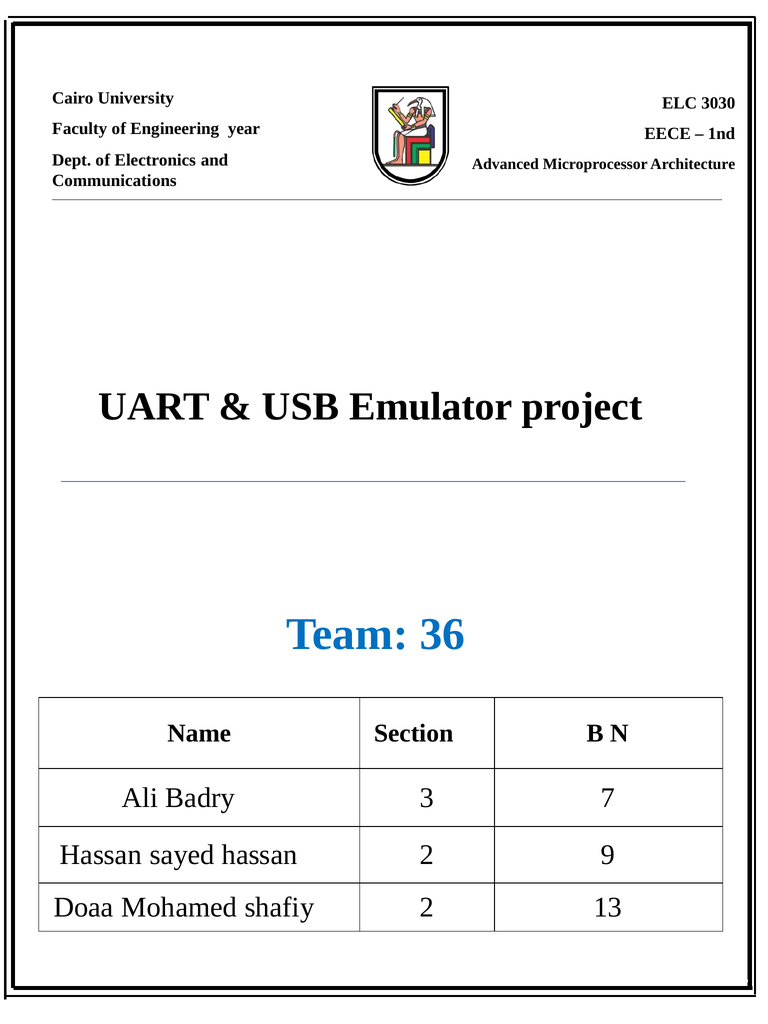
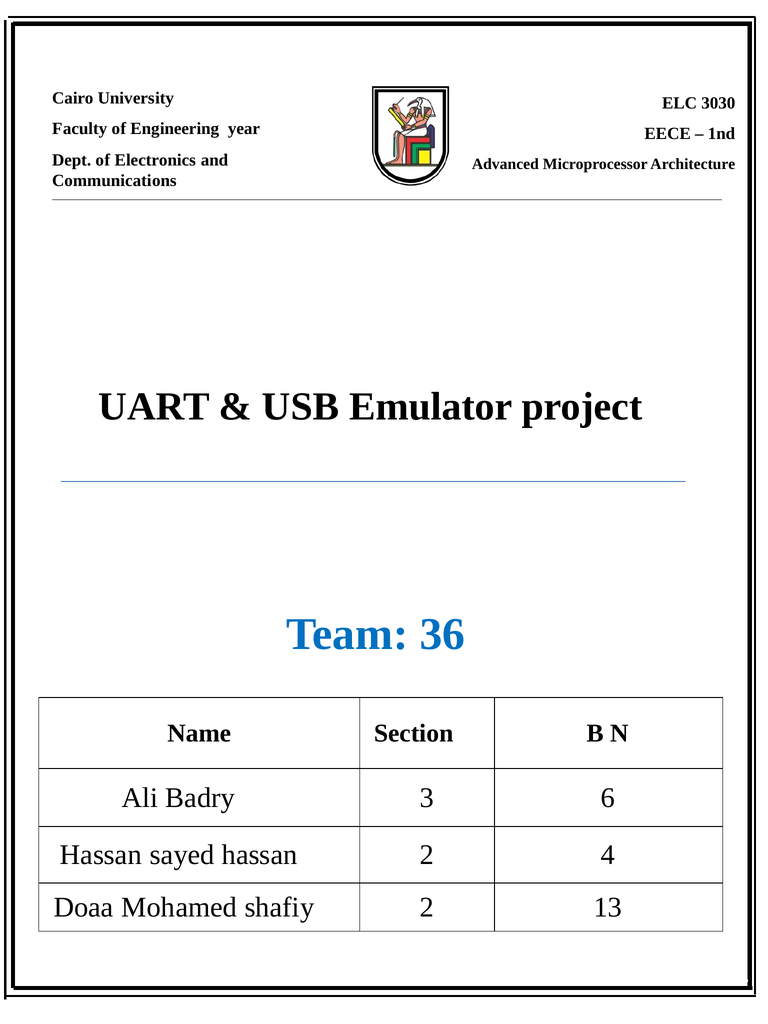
7: 7 -> 6 (608, 798)
9: 9 -> 4 (608, 855)
